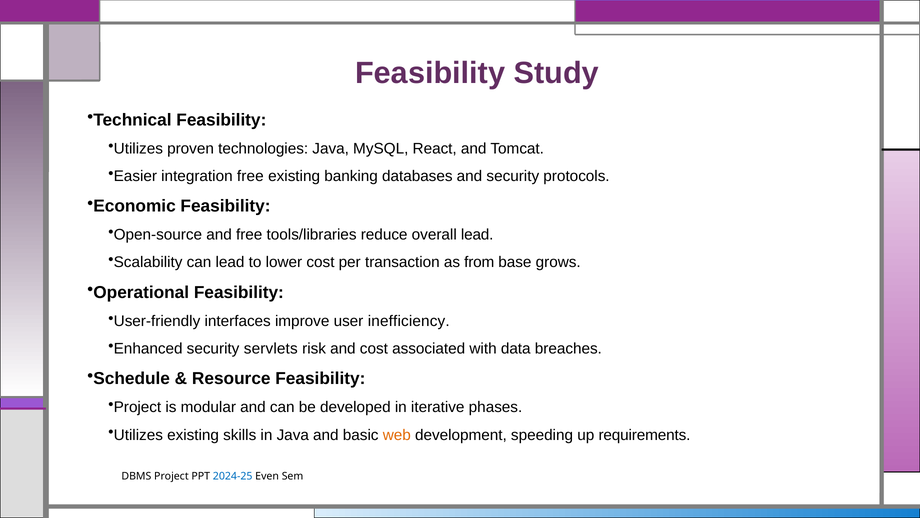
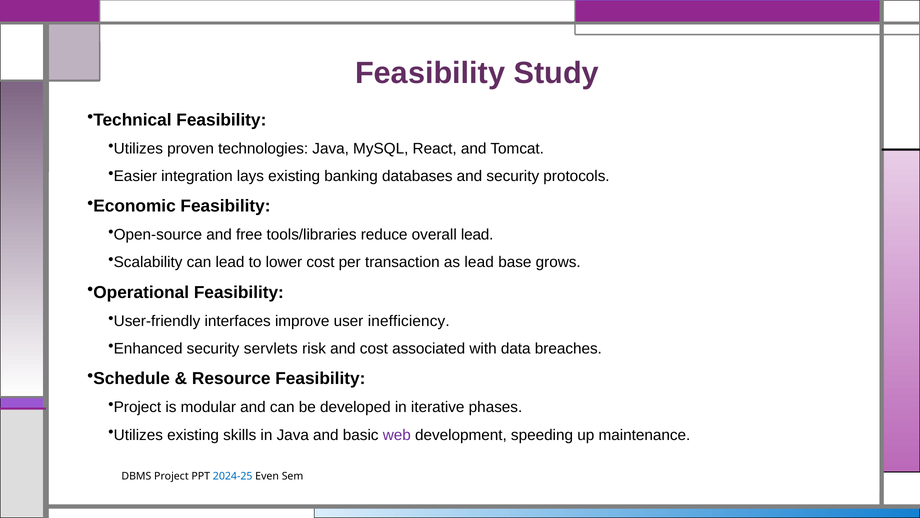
integration free: free -> lays (250, 176)
as from: from -> lead (479, 262)
web colour: orange -> purple (397, 435)
requirements: requirements -> maintenance (644, 435)
